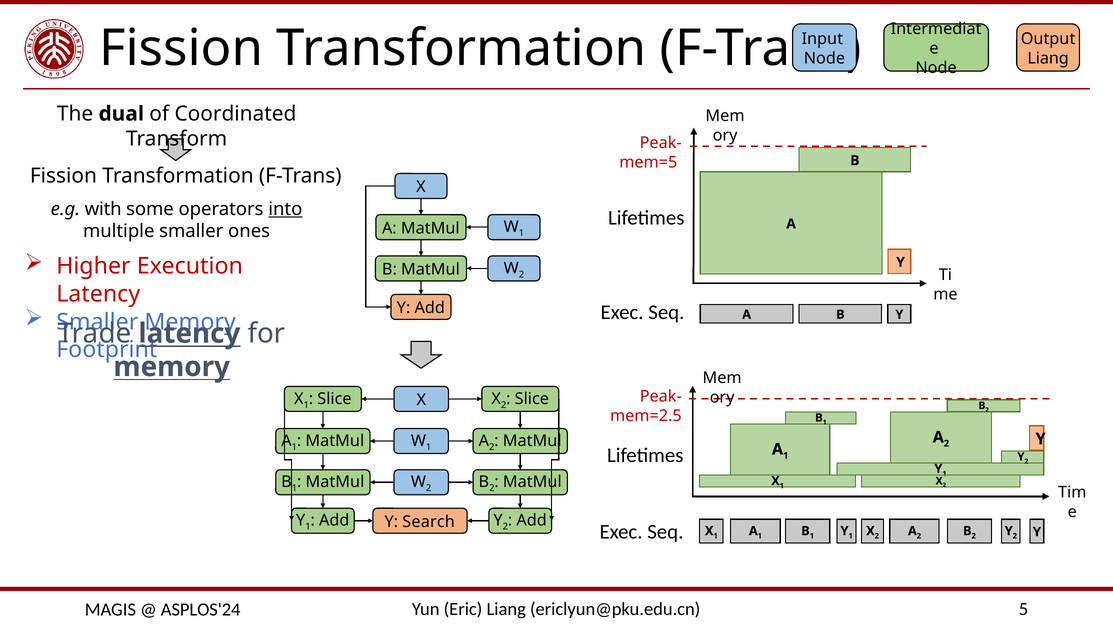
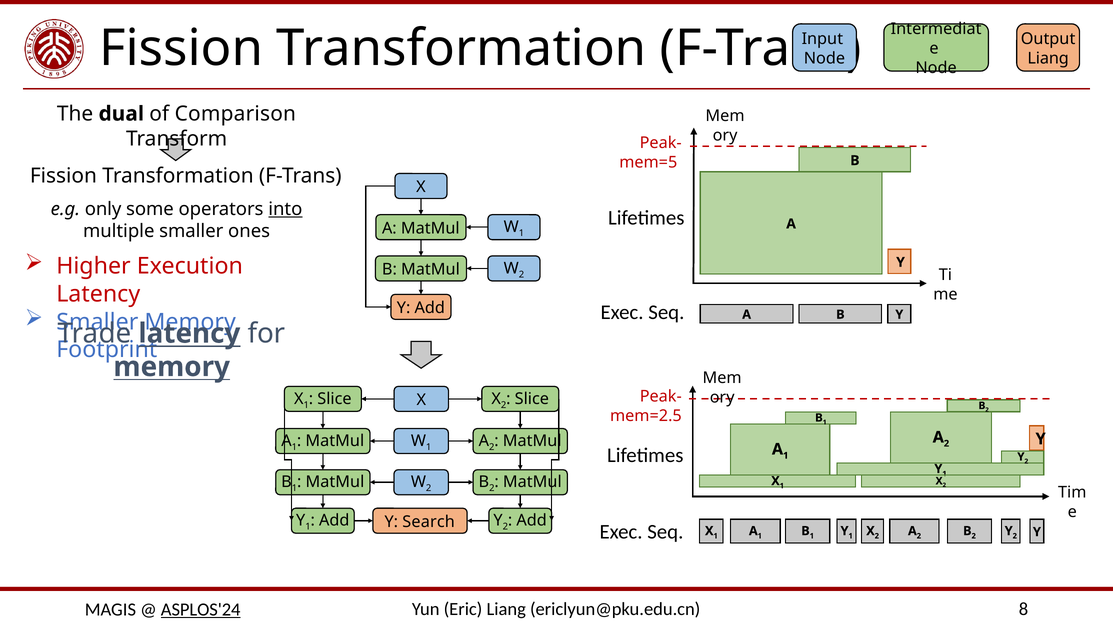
Coordinated: Coordinated -> Comparison (235, 114)
with: with -> only (103, 209)
5: 5 -> 8 (1023, 609)
ASPLOS'24 underline: none -> present (201, 609)
